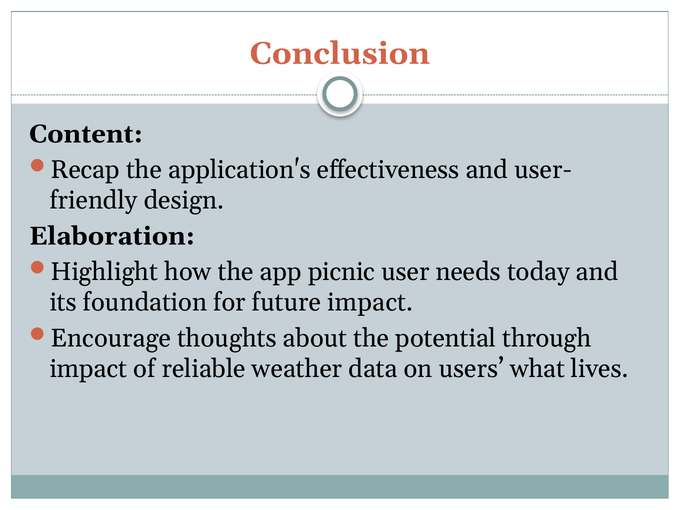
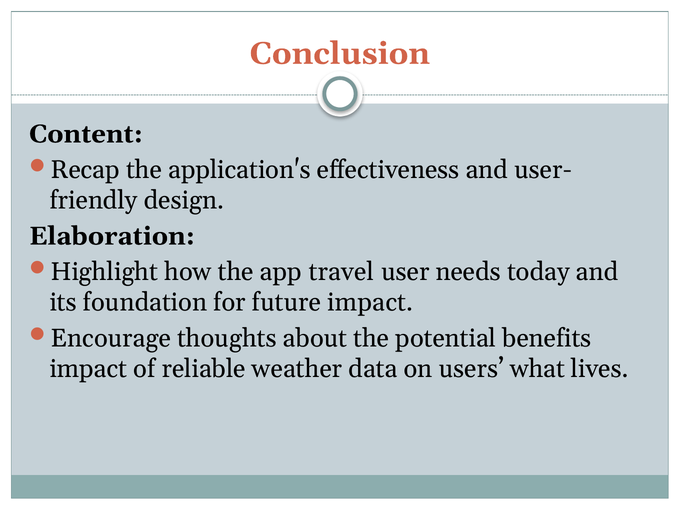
picnic: picnic -> travel (341, 272)
through: through -> benefits (547, 338)
